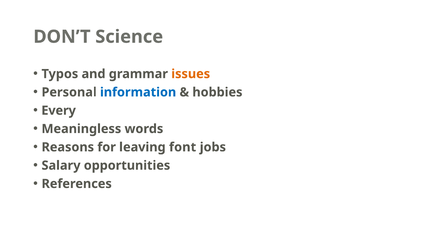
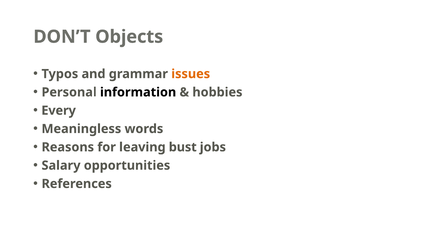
Science: Science -> Objects (129, 37)
information colour: blue -> black (138, 92)
font: font -> bust (183, 147)
